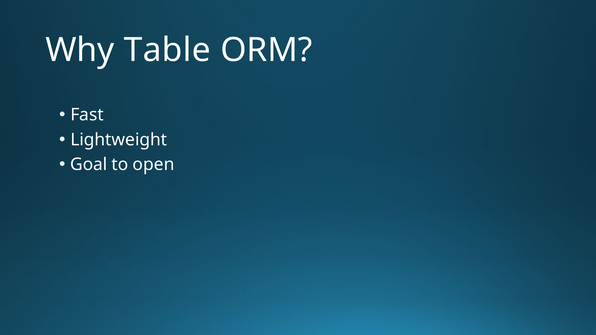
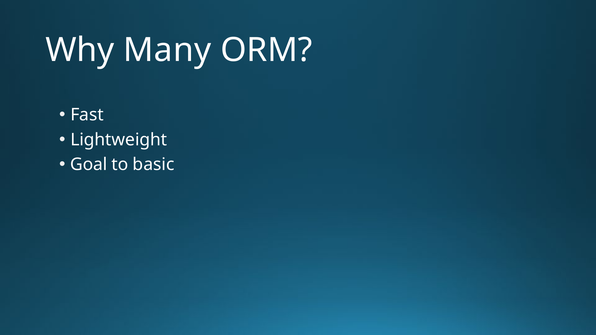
Table: Table -> Many (167, 50)
open: open -> basic (154, 165)
